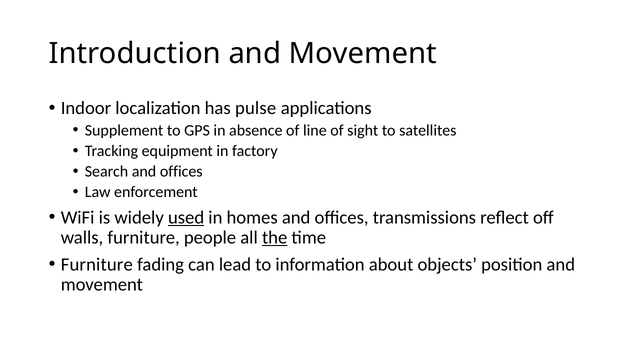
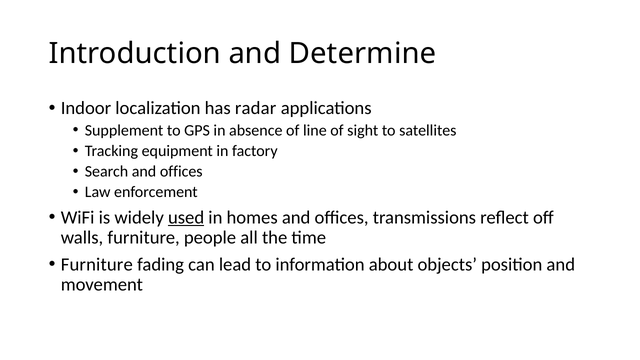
Introduction and Movement: Movement -> Determine (363, 54)
pulse: pulse -> radar (256, 108)
the underline: present -> none (275, 238)
